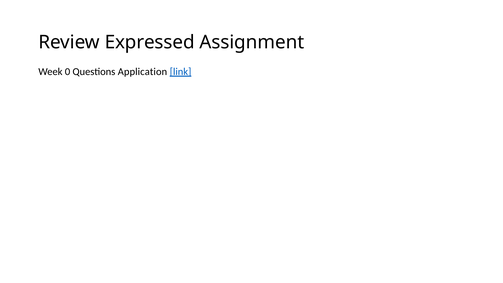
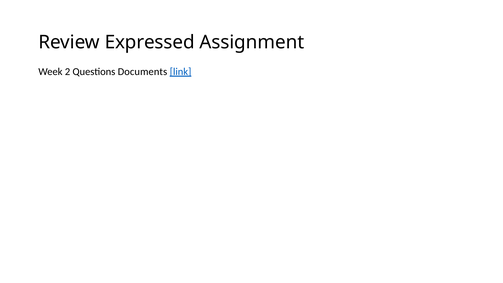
0: 0 -> 2 (68, 72)
Application: Application -> Documents (142, 72)
